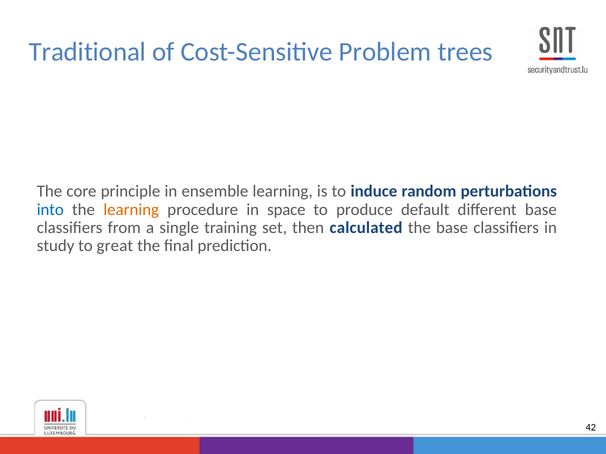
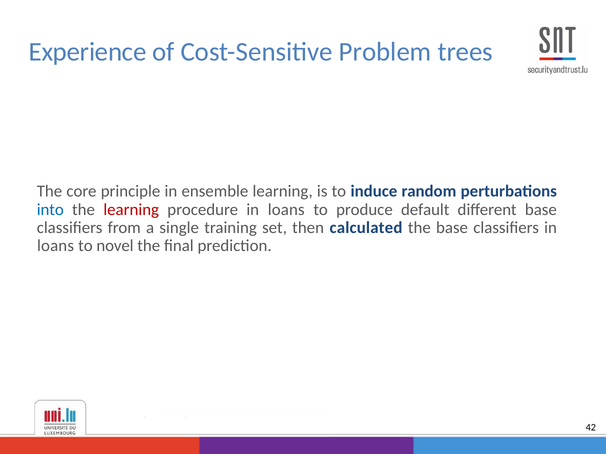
Traditional: Traditional -> Experience (88, 52)
learning colour: orange -> red (131, 210)
procedure in space: space -> loans (286, 210)
study: study -> loans (56, 246)
great: great -> novel (115, 246)
